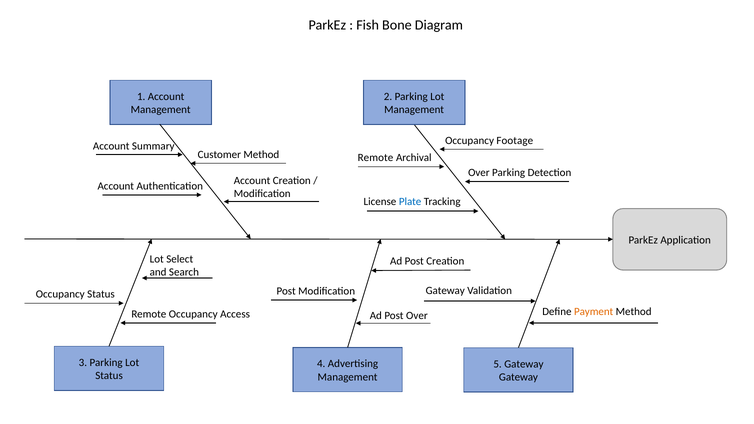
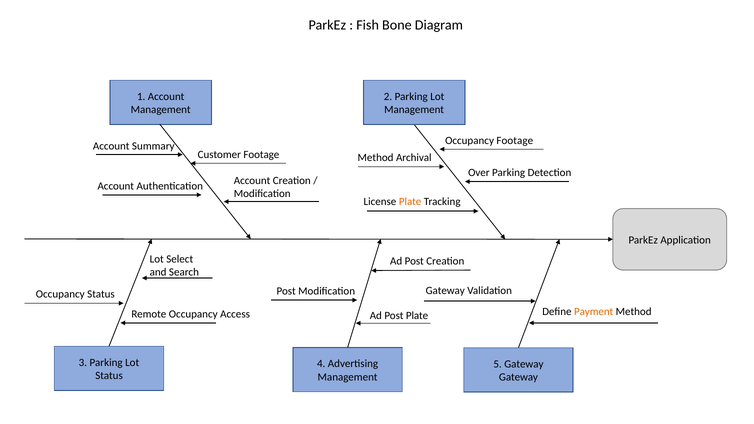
Customer Method: Method -> Footage (261, 155)
Remote: Remote -> Method (376, 158)
Plate colour: blue -> orange (410, 202)
Post Over: Over -> Plate (417, 316)
